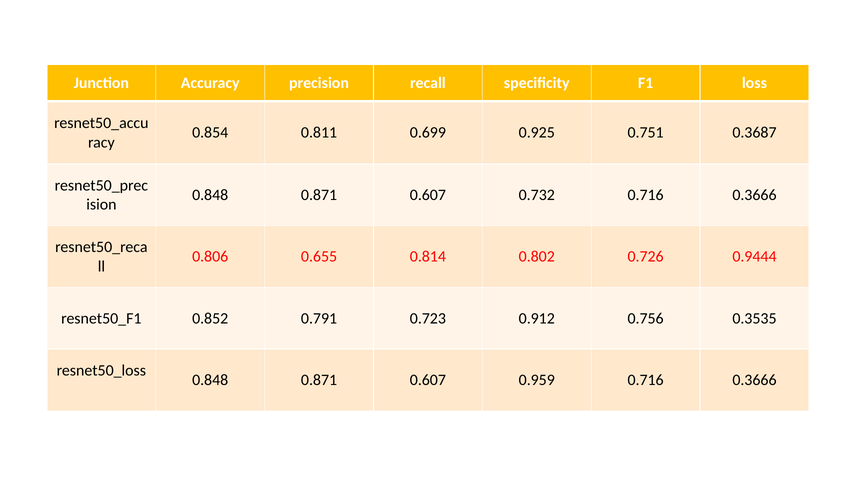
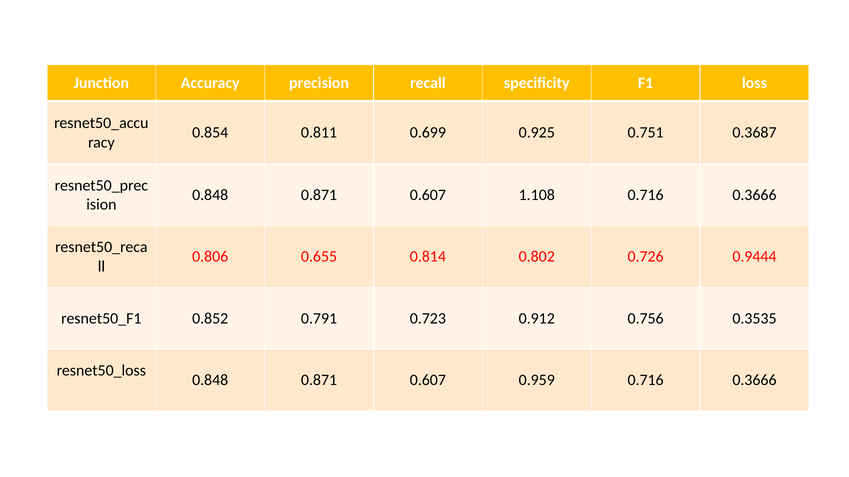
0.732: 0.732 -> 1.108 (537, 195)
